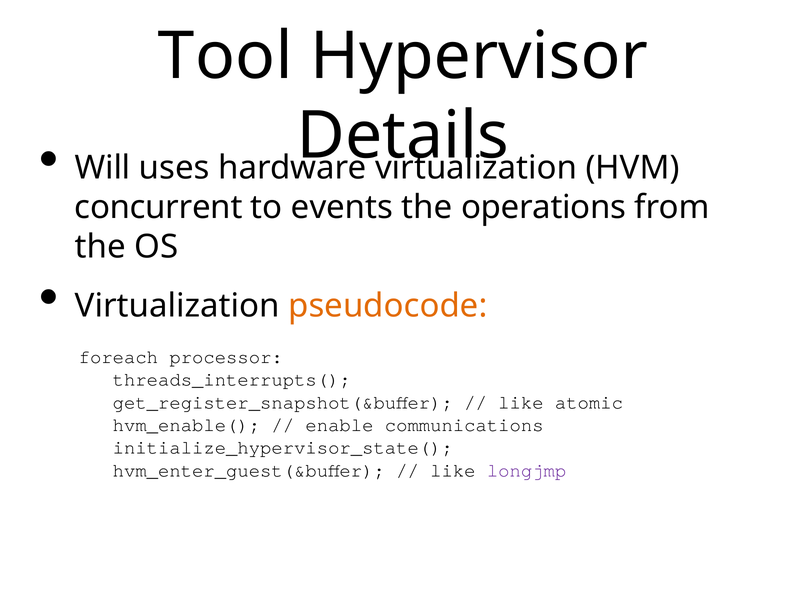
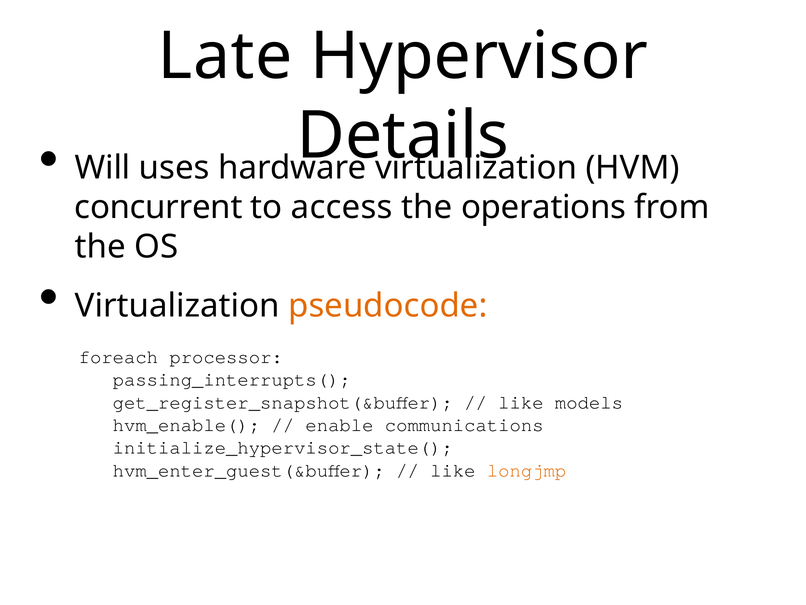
Tool: Tool -> Late (225, 56)
events: events -> access (342, 207)
threads_interrupts(: threads_interrupts( -> passing_interrupts( (232, 379)
atomic: atomic -> models (589, 402)
longjmp colour: purple -> orange (527, 470)
